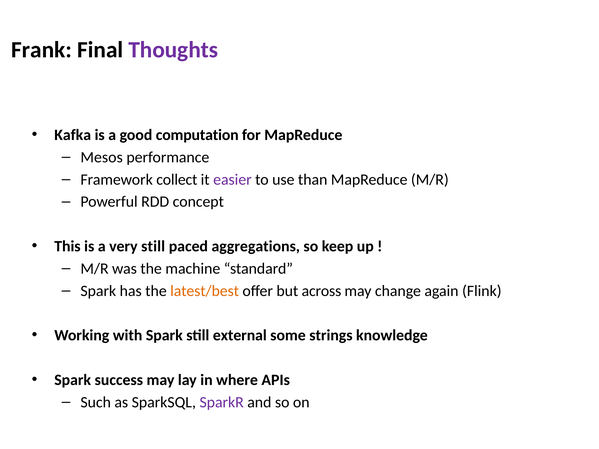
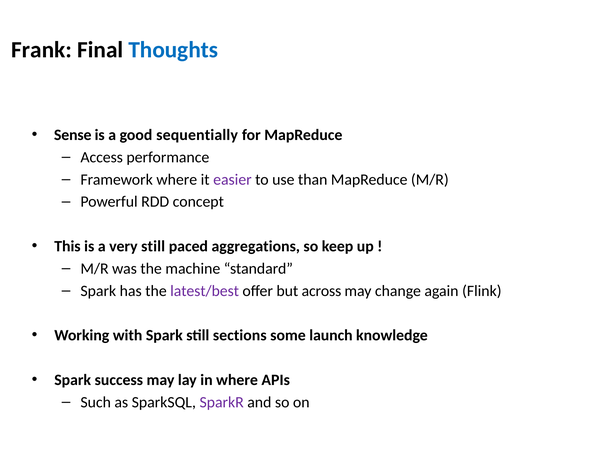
Thoughts colour: purple -> blue (173, 50)
Kafka: Kafka -> Sense (73, 135)
computation: computation -> sequentially (197, 135)
Mesos: Mesos -> Access (102, 157)
Framework collect: collect -> where (177, 180)
latest/best colour: orange -> purple (205, 291)
external: external -> sections (240, 336)
strings: strings -> launch (331, 336)
